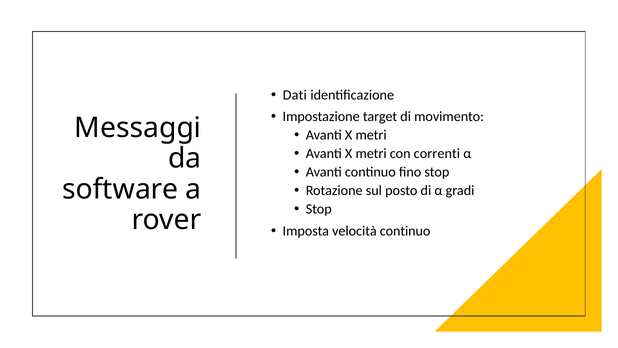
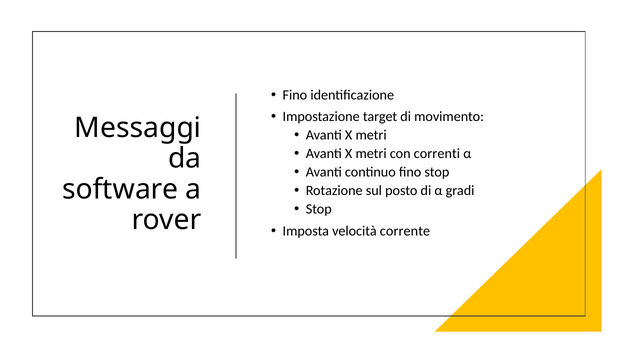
Dati: Dati -> Fino (295, 95)
velocità continuo: continuo -> corrente (405, 231)
